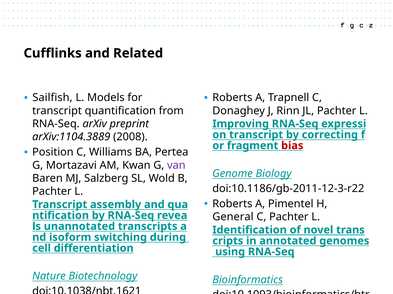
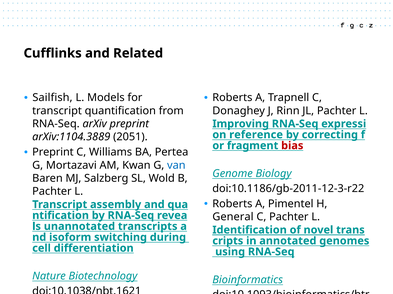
transcript: transcript -> reference (256, 135)
2008: 2008 -> 2051 (130, 137)
Position: Position -> Preprint (53, 153)
van colour: purple -> blue (176, 166)
